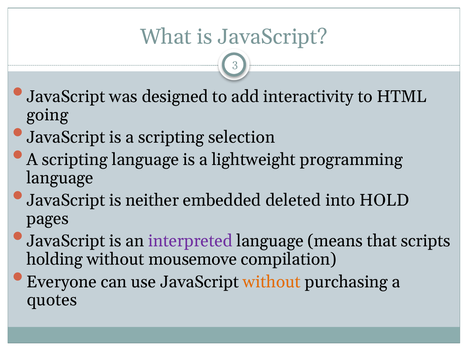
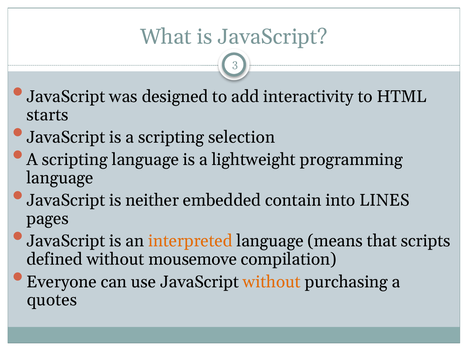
going: going -> starts (47, 115)
deleted: deleted -> contain (293, 200)
HOLD: HOLD -> LINES (384, 200)
interpreted colour: purple -> orange (190, 241)
holding: holding -> defined (55, 259)
